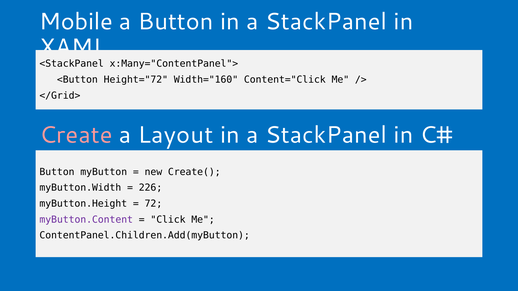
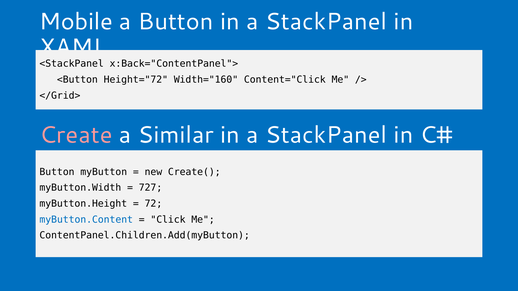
x:Many="ContentPanel">: x:Many="ContentPanel"> -> x:Back="ContentPanel"> (174, 64)
Layout: Layout -> Similar (176, 135)
226: 226 -> 727 (150, 188)
myButton.Content colour: purple -> blue (86, 220)
